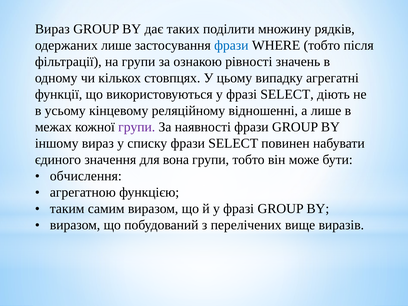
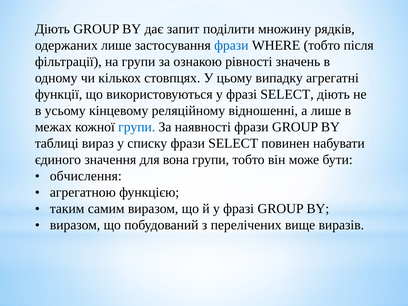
Вираз: Вираз -> Діють (52, 29)
таких: таких -> запит (183, 29)
групи colour: purple -> blue (137, 127)
іншому: іншому -> таблиці (57, 143)
